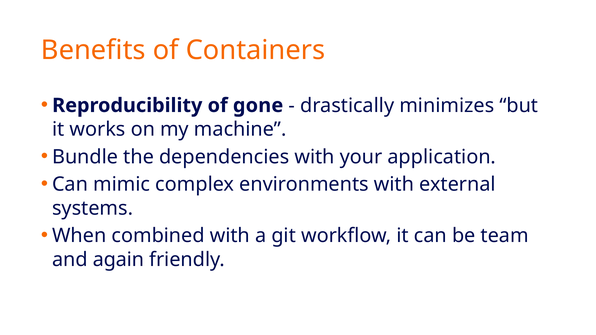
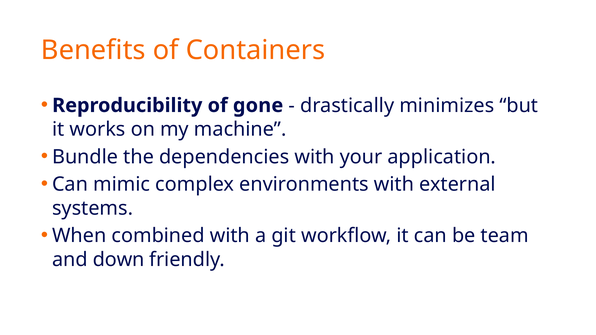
again: again -> down (119, 260)
